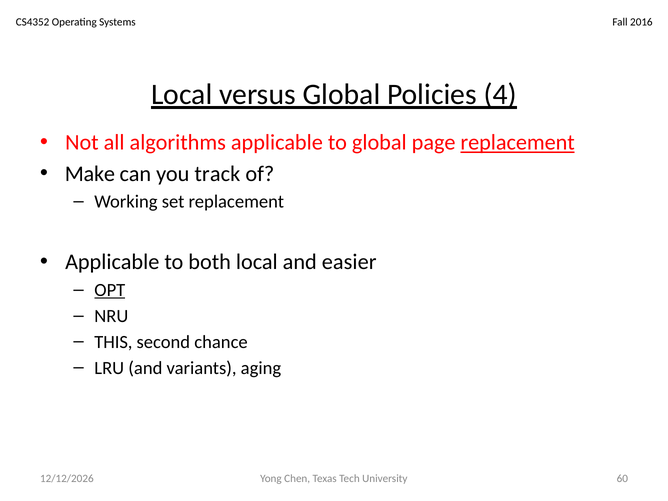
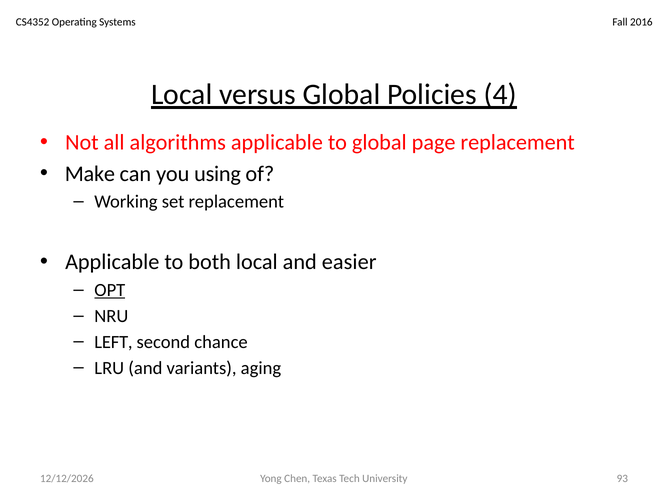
replacement underline: present -> none (518, 143)
track: track -> using (218, 174)
THIS: THIS -> LEFT (113, 342)
60: 60 -> 93 (622, 478)
